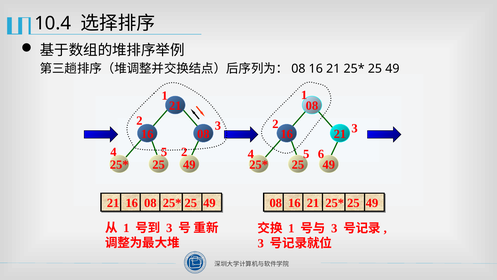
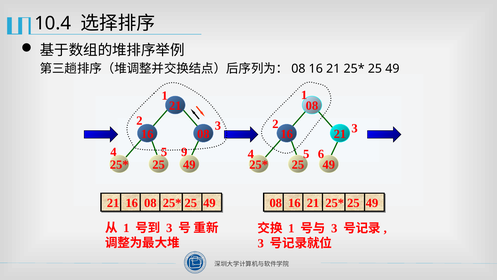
5 2: 2 -> 9 (184, 152)
